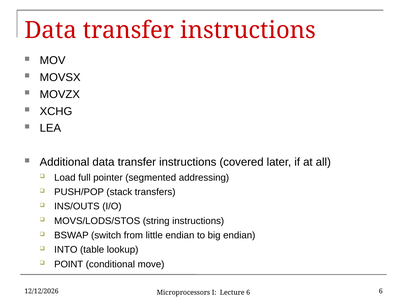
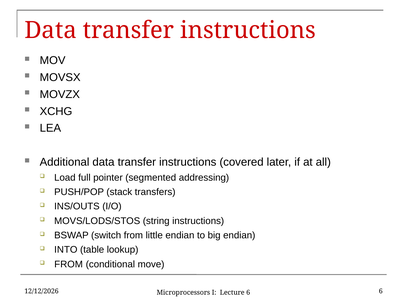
POINT: POINT -> FROM (69, 264)
